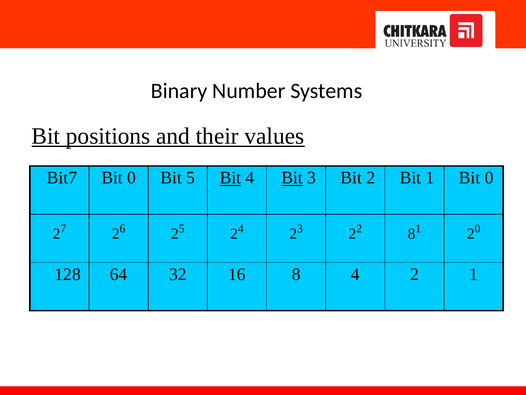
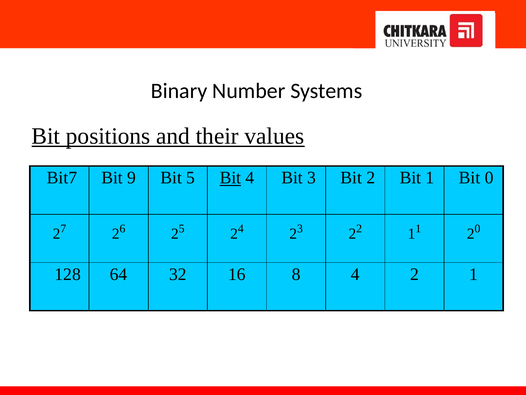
Bit7 Bit 0: 0 -> 9 (131, 178)
Bit underline: present -> none (292, 178)
2 2 8: 8 -> 1 (412, 234)
